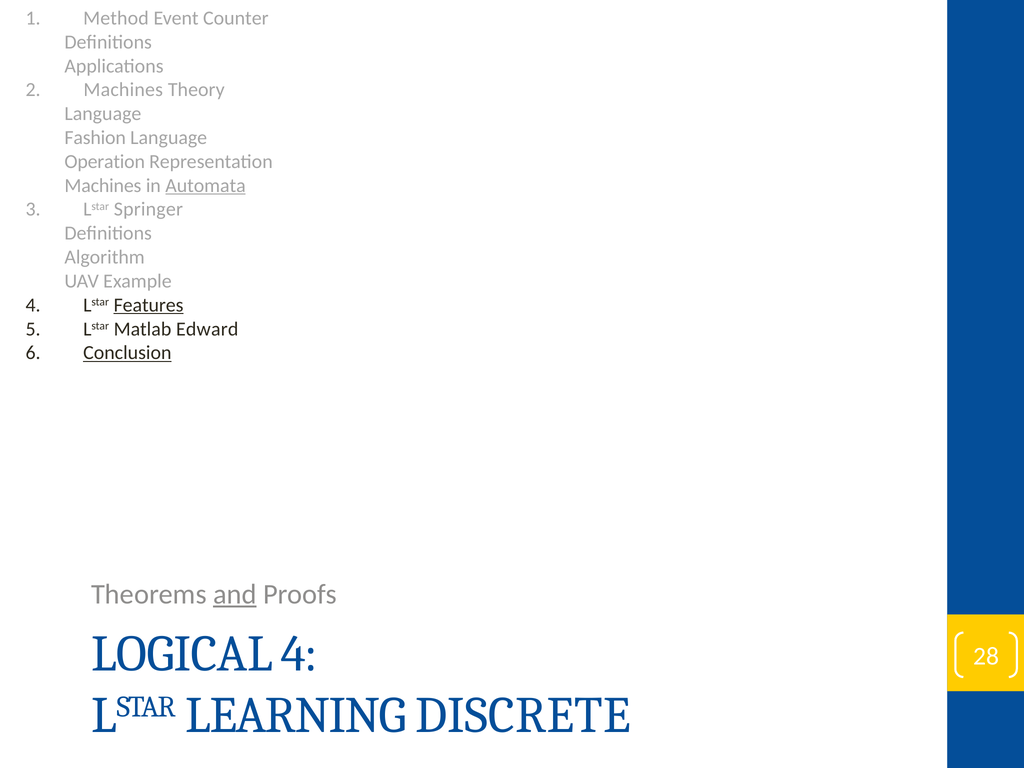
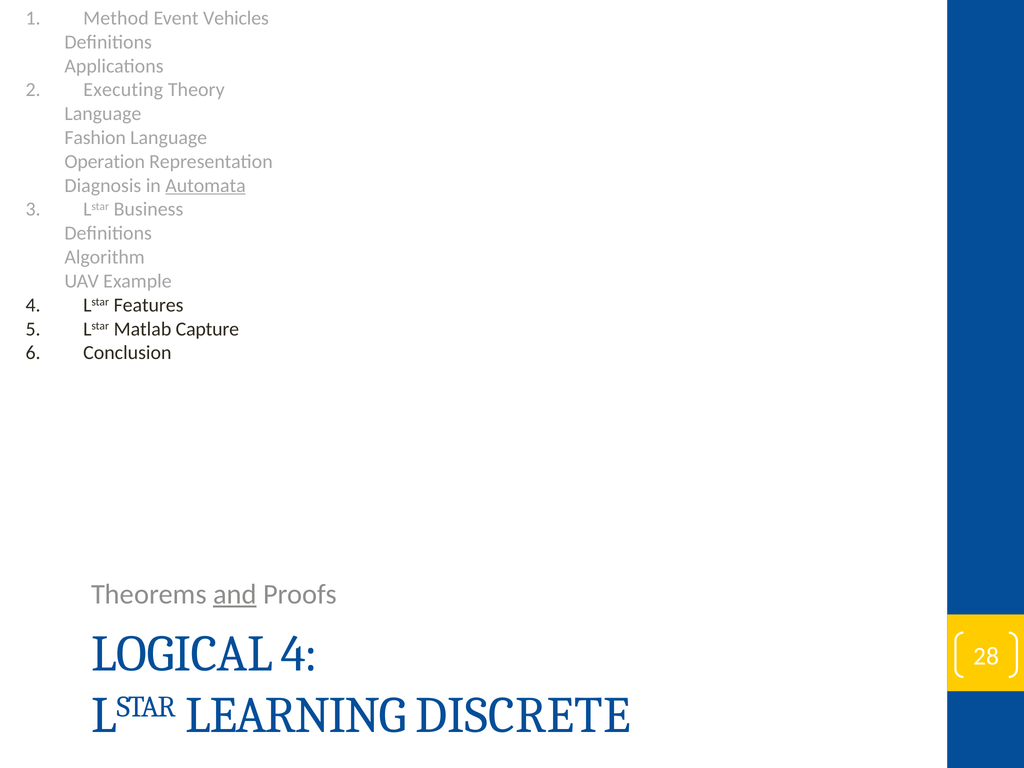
Counter: Counter -> Vehicles (236, 18)
Machines: Machines -> Executing (123, 90)
Machines: Machines -> Diagnosis (103, 185)
Springer: Springer -> Business (148, 209)
Features underline: present -> none (149, 305)
Edward: Edward -> Capture (207, 329)
Conclusion underline: present -> none (127, 353)
